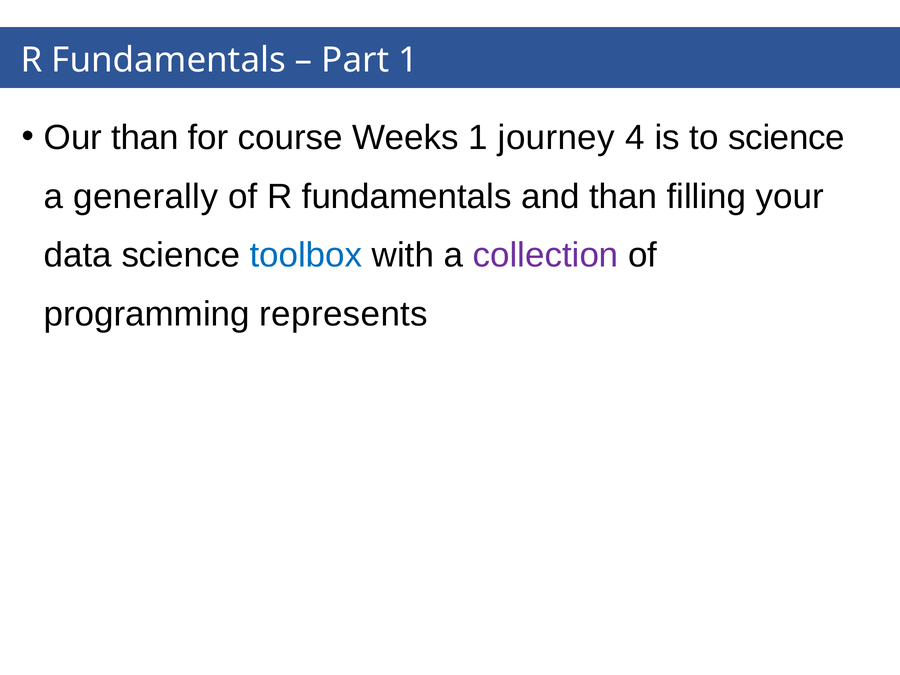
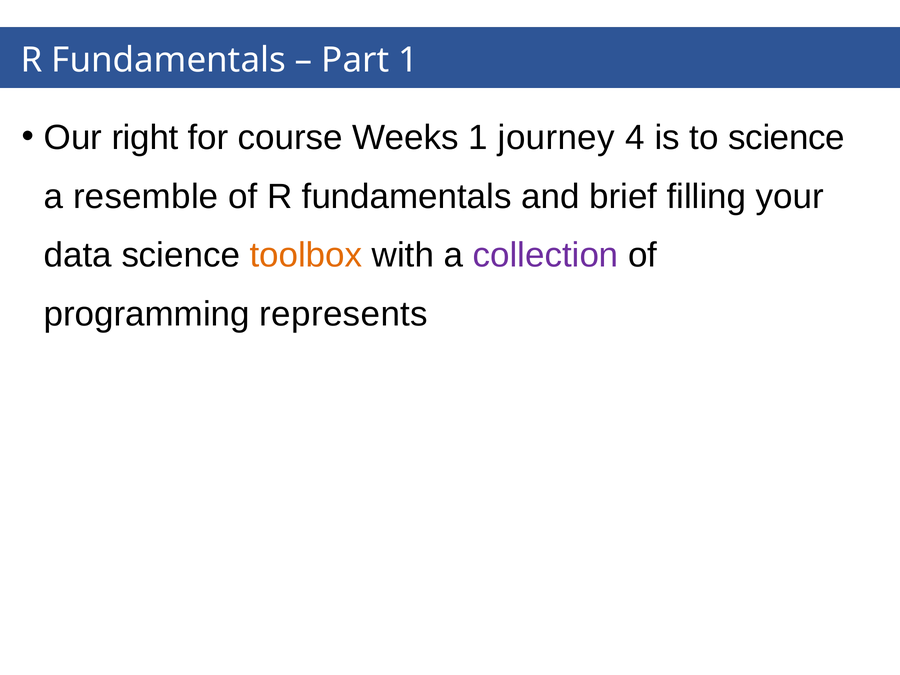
Our than: than -> right (145, 138)
generally: generally -> resemble (146, 197)
and than: than -> brief (623, 197)
toolbox colour: blue -> orange (306, 255)
